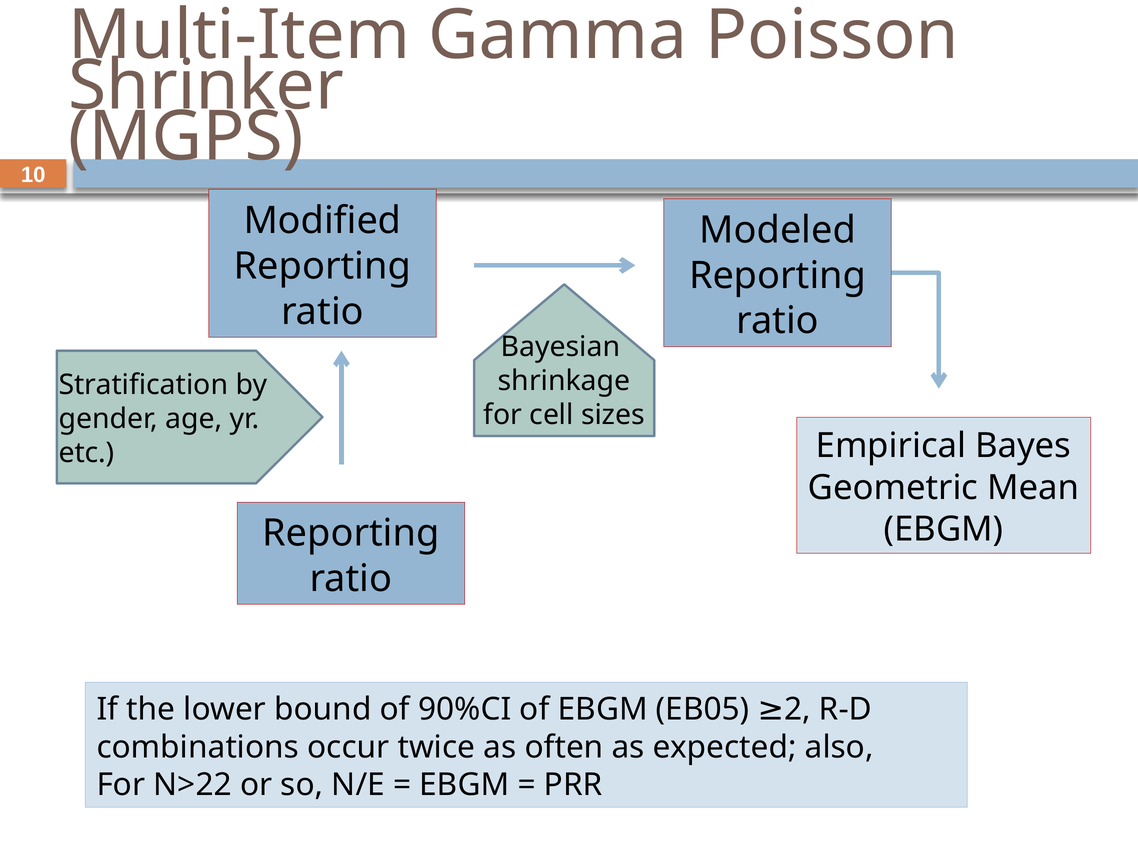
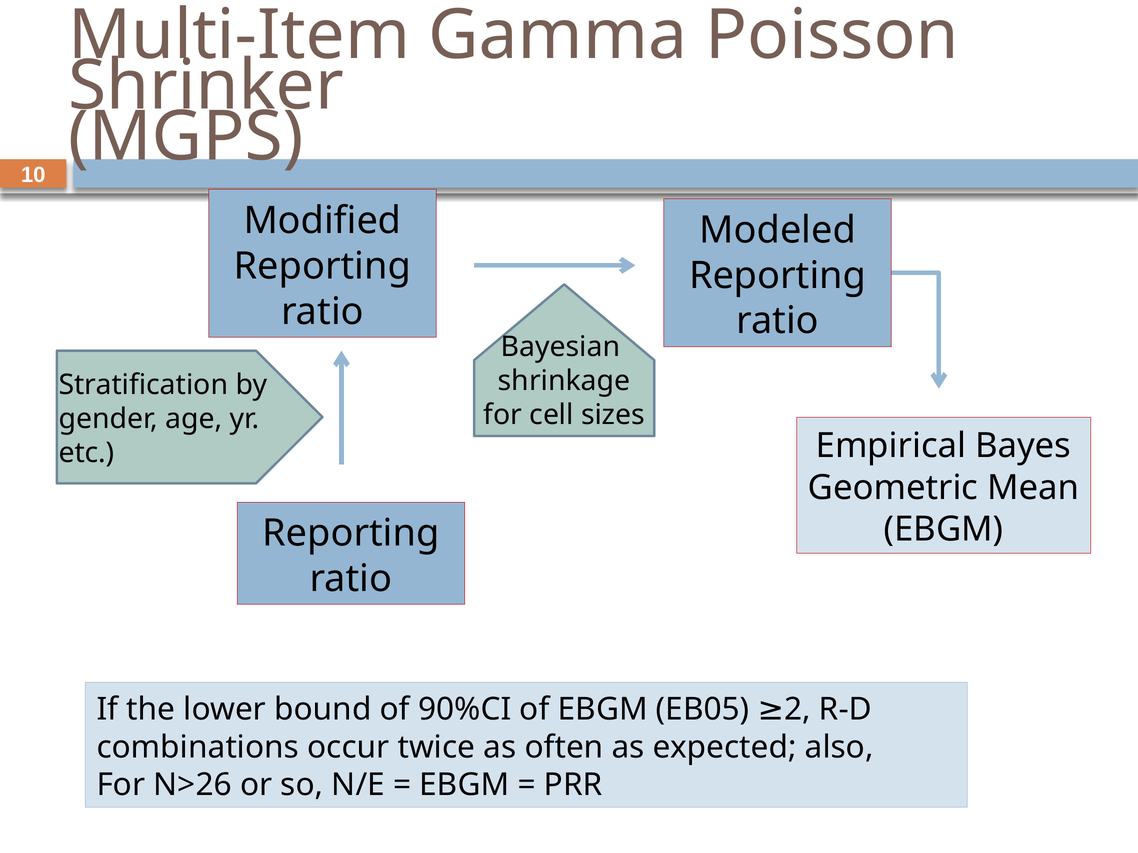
N>22: N>22 -> N>26 (193, 785)
